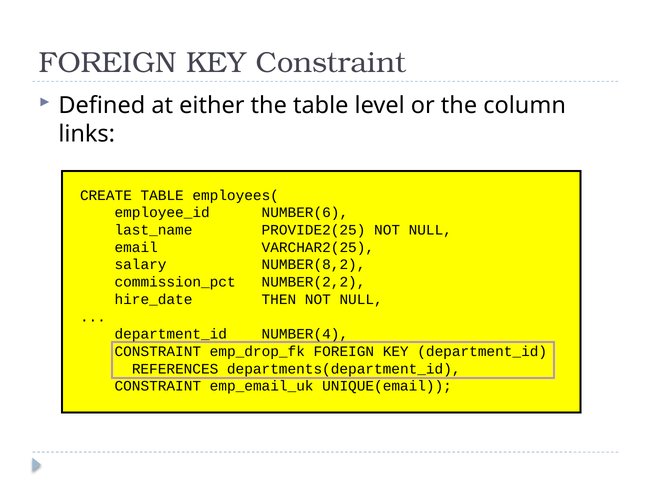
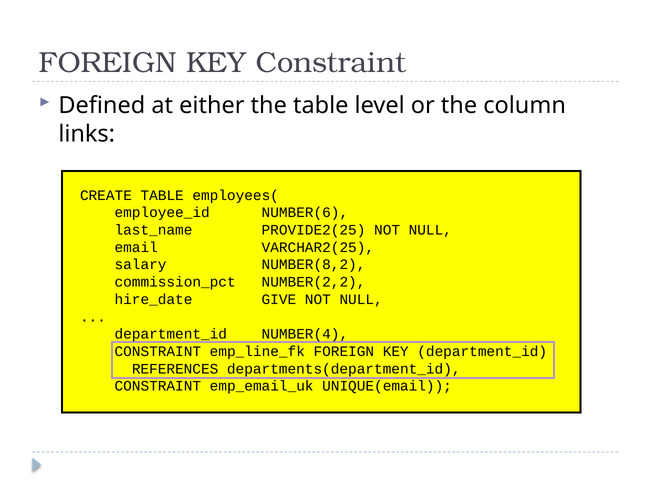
THEN: THEN -> GIVE (279, 300)
emp_drop_fk: emp_drop_fk -> emp_line_fk (257, 352)
